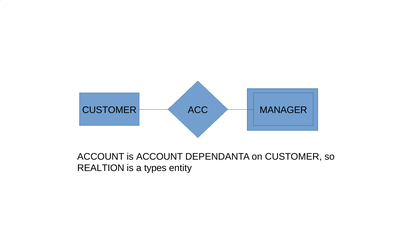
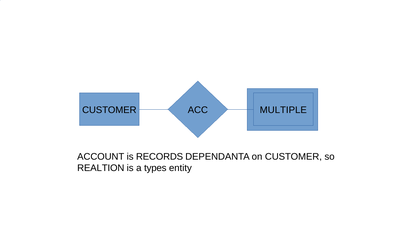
MANAGER: MANAGER -> MULTIPLE (283, 110)
is ACCOUNT: ACCOUNT -> RECORDS (160, 157)
